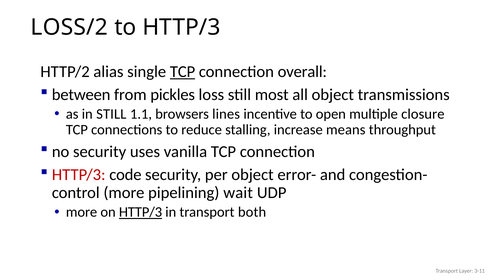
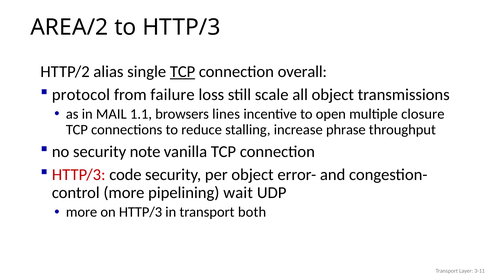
LOSS/2: LOSS/2 -> AREA/2 (69, 27)
between: between -> protocol (81, 95)
pickles: pickles -> failure (173, 95)
most: most -> scale (272, 95)
in STILL: STILL -> MAIL (111, 114)
means: means -> phrase (346, 130)
uses: uses -> note (145, 152)
HTTP/3 underline: present -> none (141, 212)
